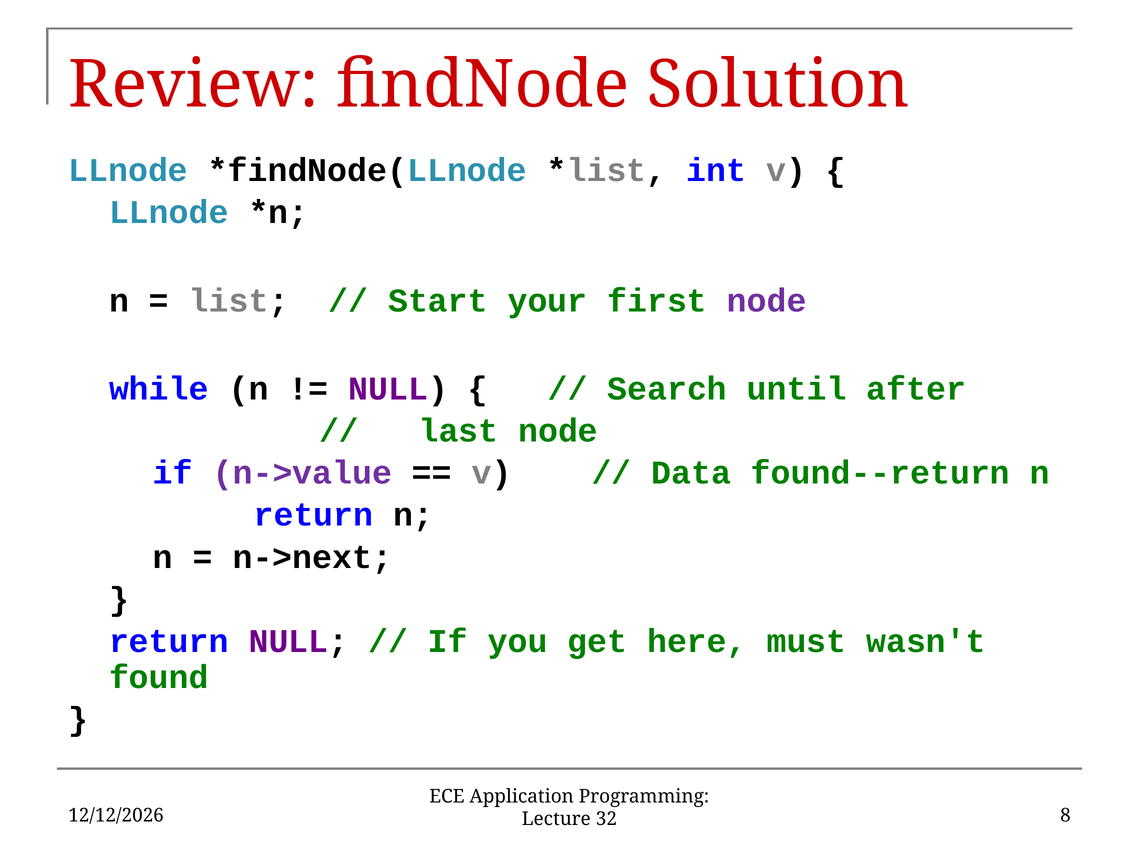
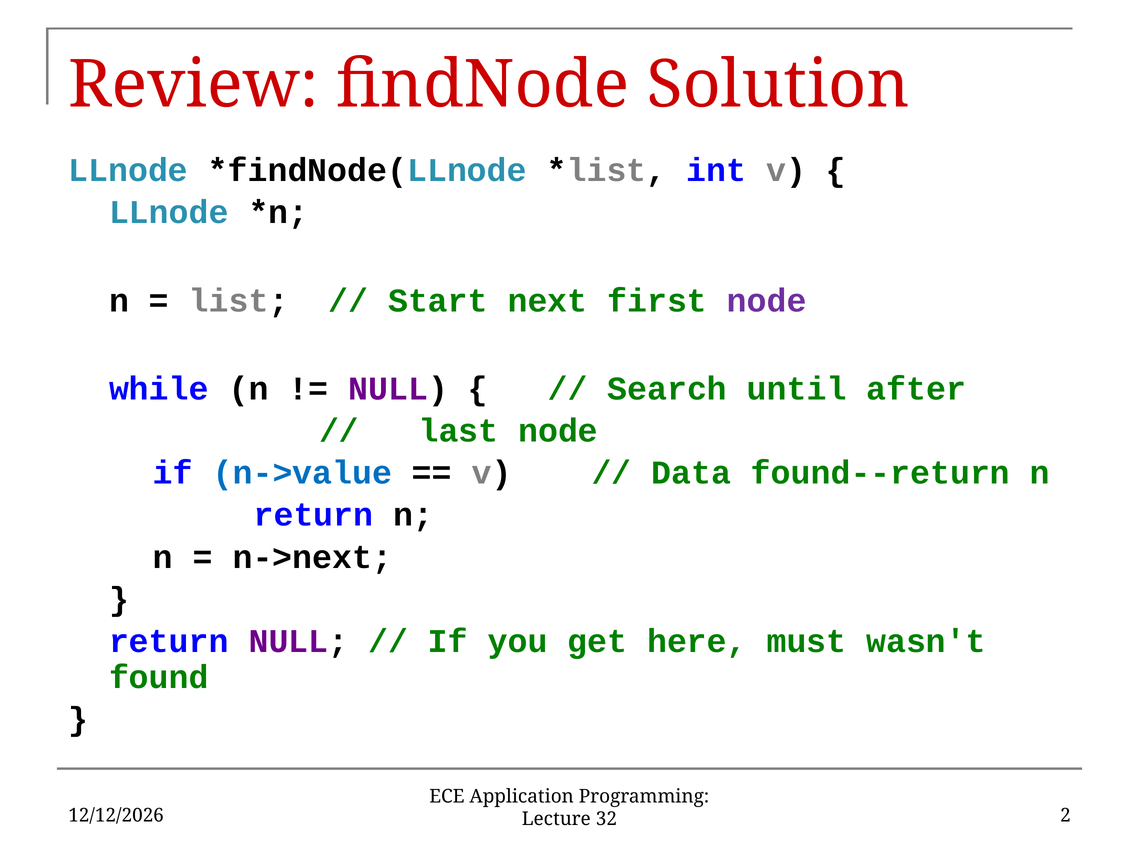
your: your -> next (547, 301)
n->value colour: purple -> blue (302, 473)
8: 8 -> 2 (1066, 816)
